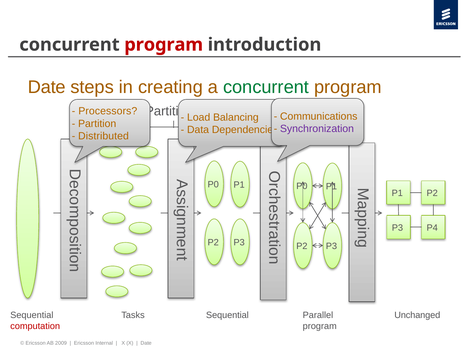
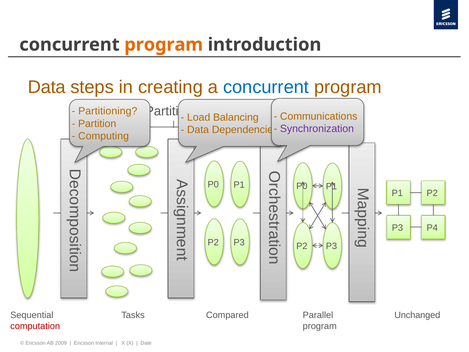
program colour: red -> orange (164, 45)
Date: Date -> Data (47, 87)
concurrent colour: green -> blue (266, 87)
Processors: Processors -> Partitioning (108, 111)
Distributed: Distributed -> Computing (104, 136)
Tasks Sequential: Sequential -> Compared (227, 315)
